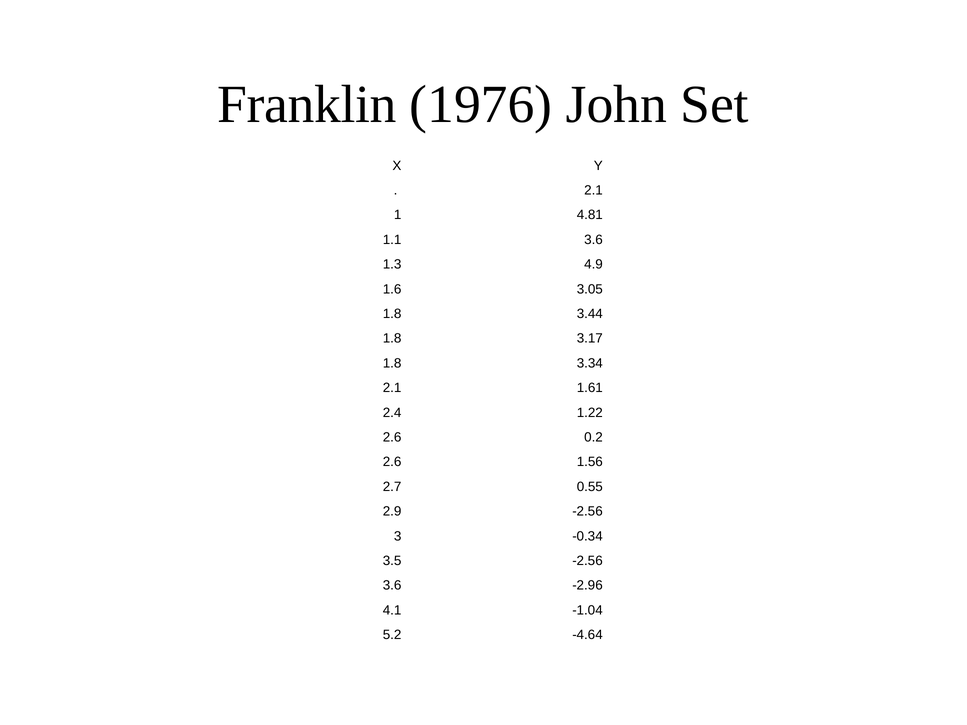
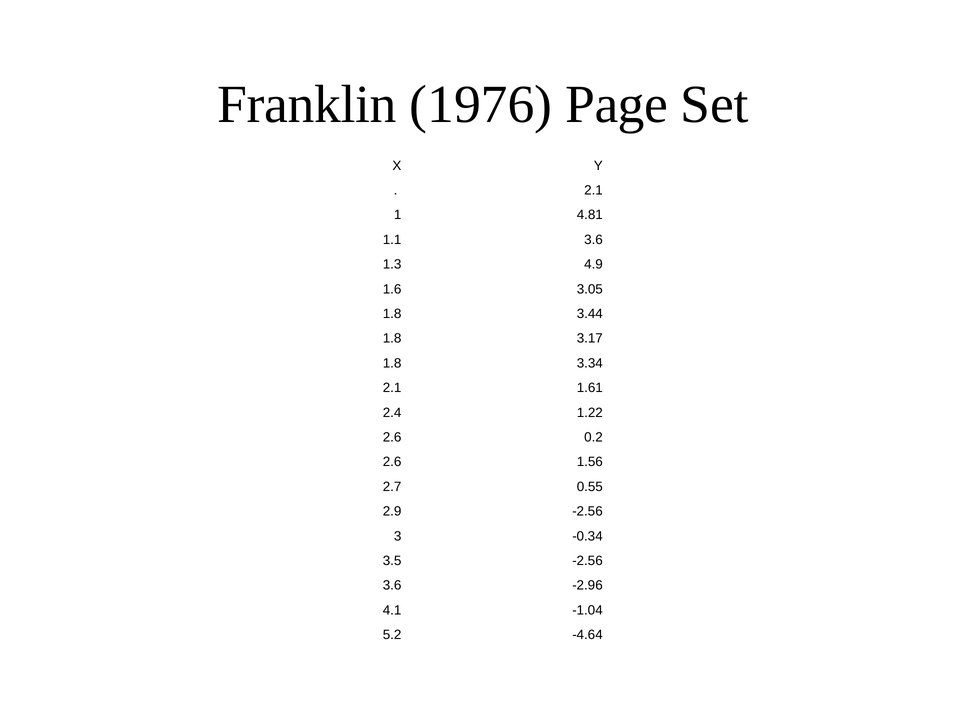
John: John -> Page (617, 104)
